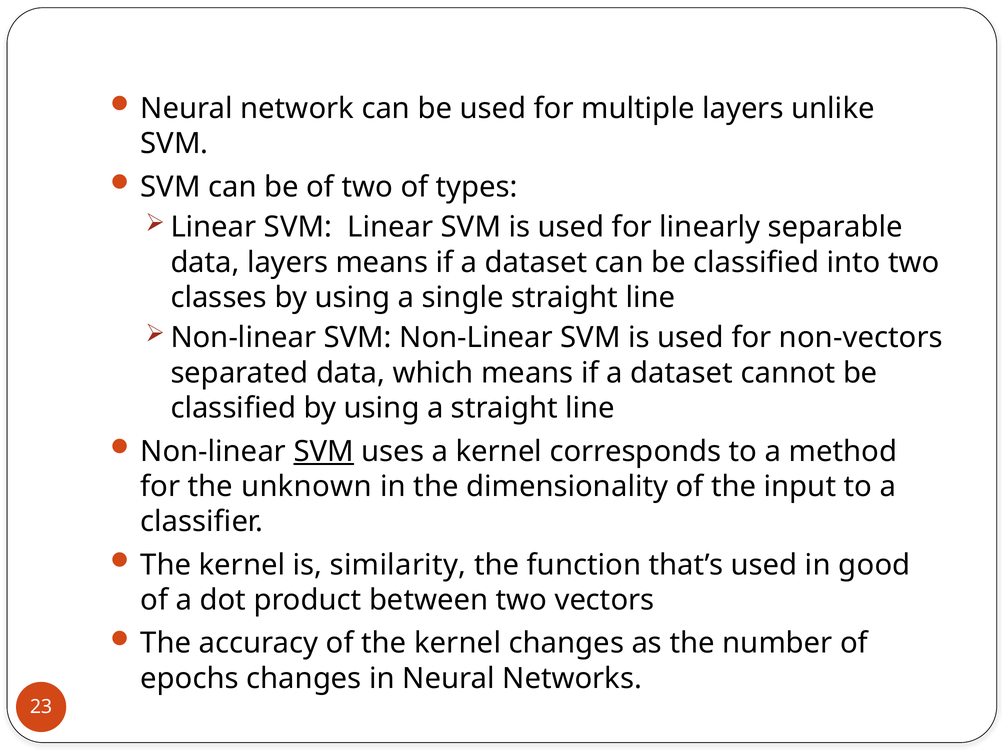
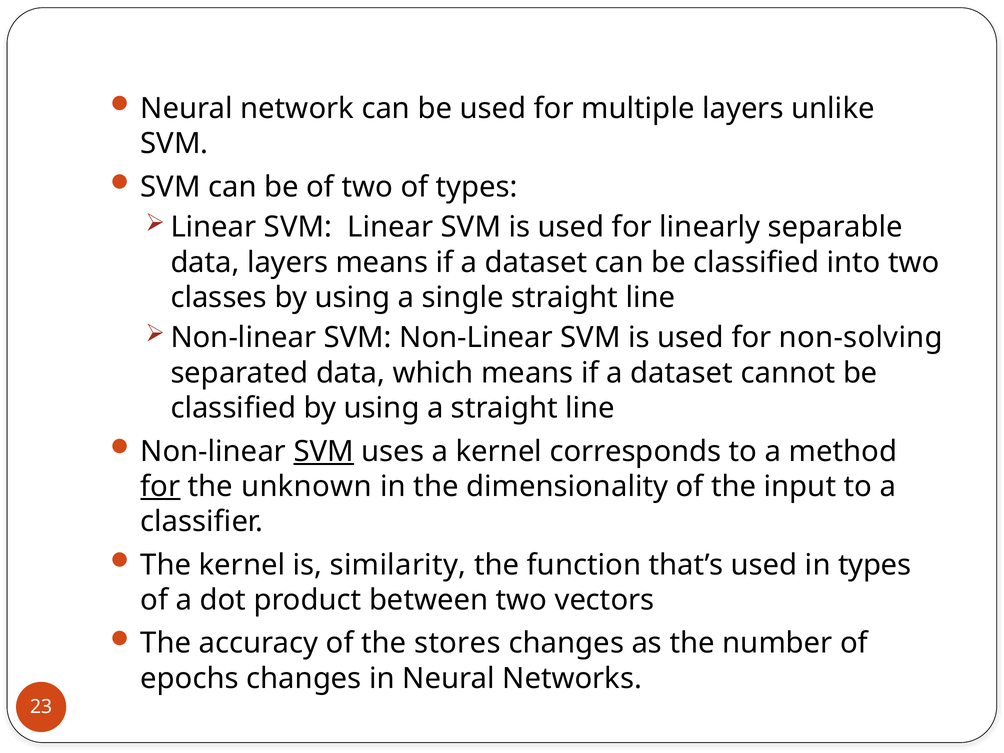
non-vectors: non-vectors -> non-solving (861, 338)
for underline: none -> present (160, 486)
in good: good -> types (875, 565)
of the kernel: kernel -> stores (457, 643)
